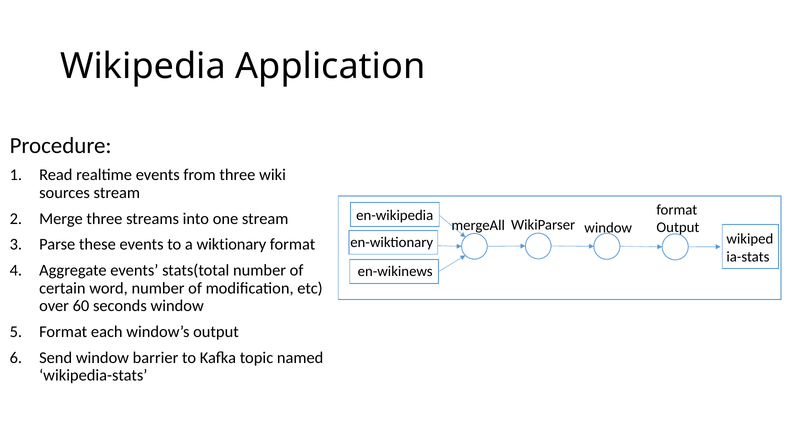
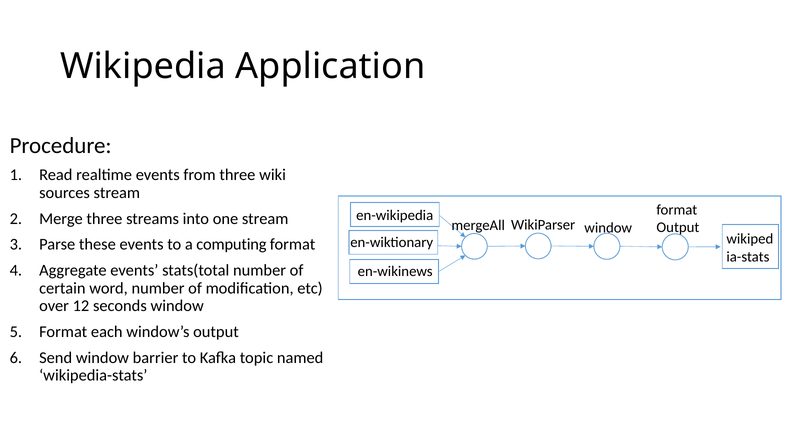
wiktionary: wiktionary -> computing (231, 245)
60: 60 -> 12 (81, 306)
